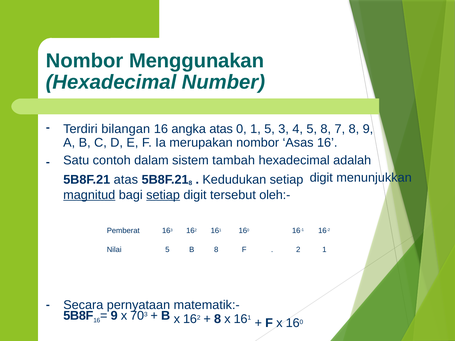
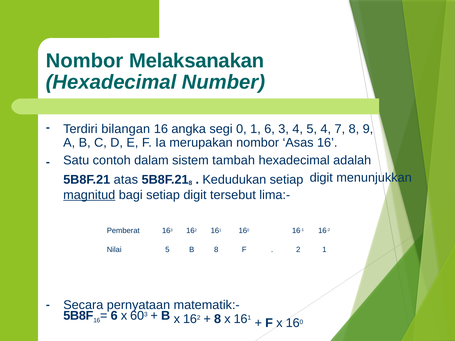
Menggunakan: Menggunakan -> Melaksanakan (197, 61)
angka atas: atas -> segi (221, 129)
1 5: 5 -> 6 (270, 129)
5 8: 8 -> 4 (326, 129)
setiap underline: present -> none (163, 195)
oleh:-: oleh:- -> lima:- (275, 195)
9: 9 -> 6 (114, 316)
70: 70 -> 60 (137, 316)
